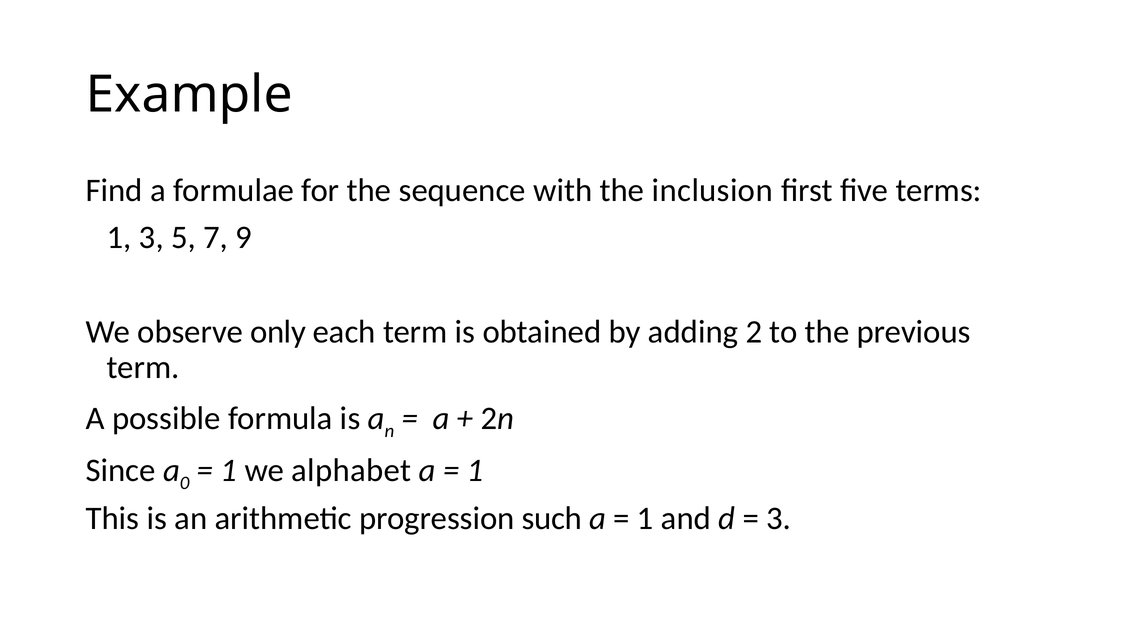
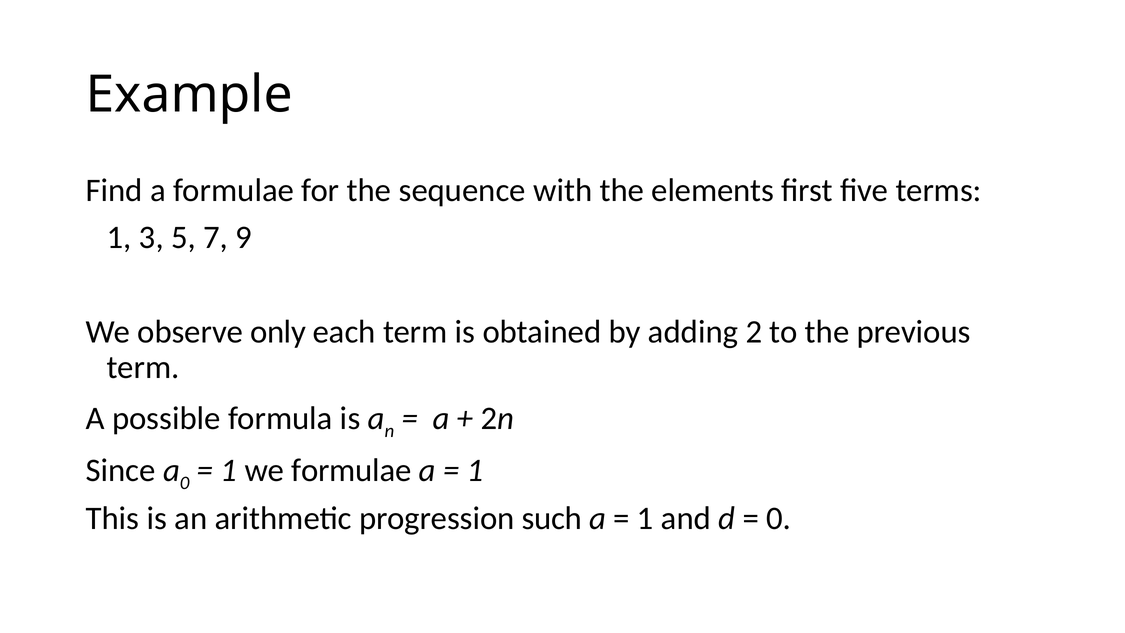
inclusion: inclusion -> elements (713, 190)
we alphabet: alphabet -> formulae (351, 470)
3: 3 -> 0 (779, 518)
